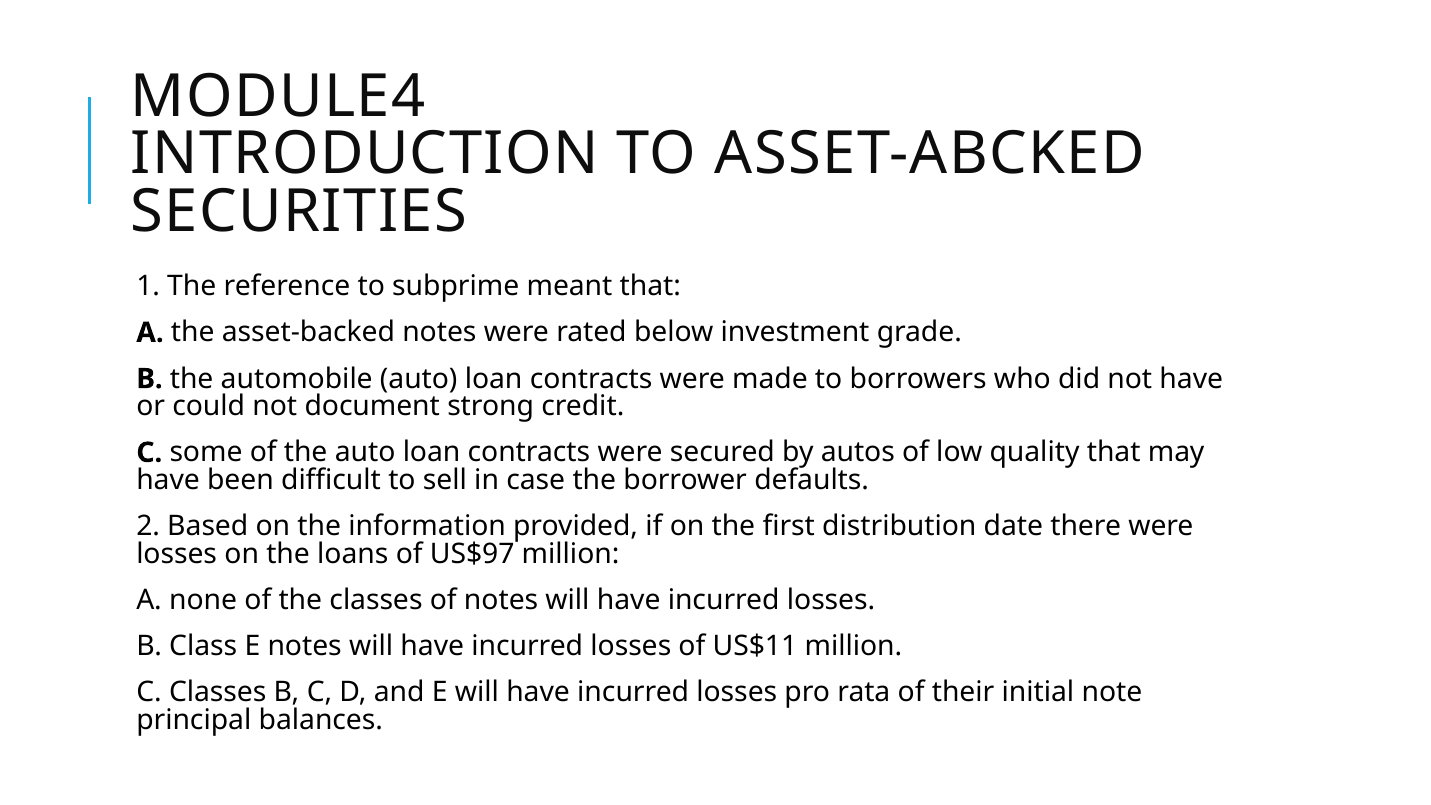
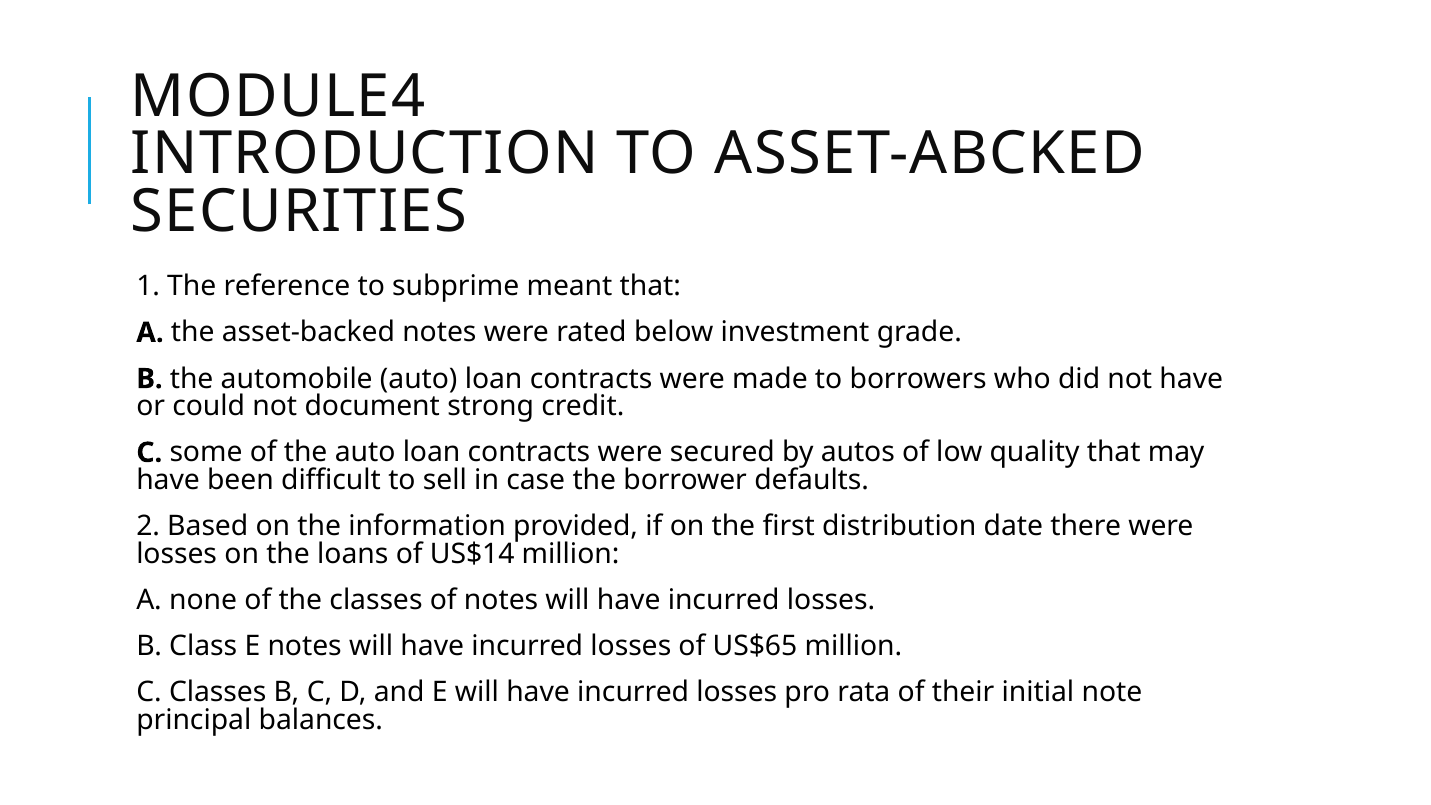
US$97: US$97 -> US$14 (472, 554)
US$11: US$11 -> US$65 (755, 646)
